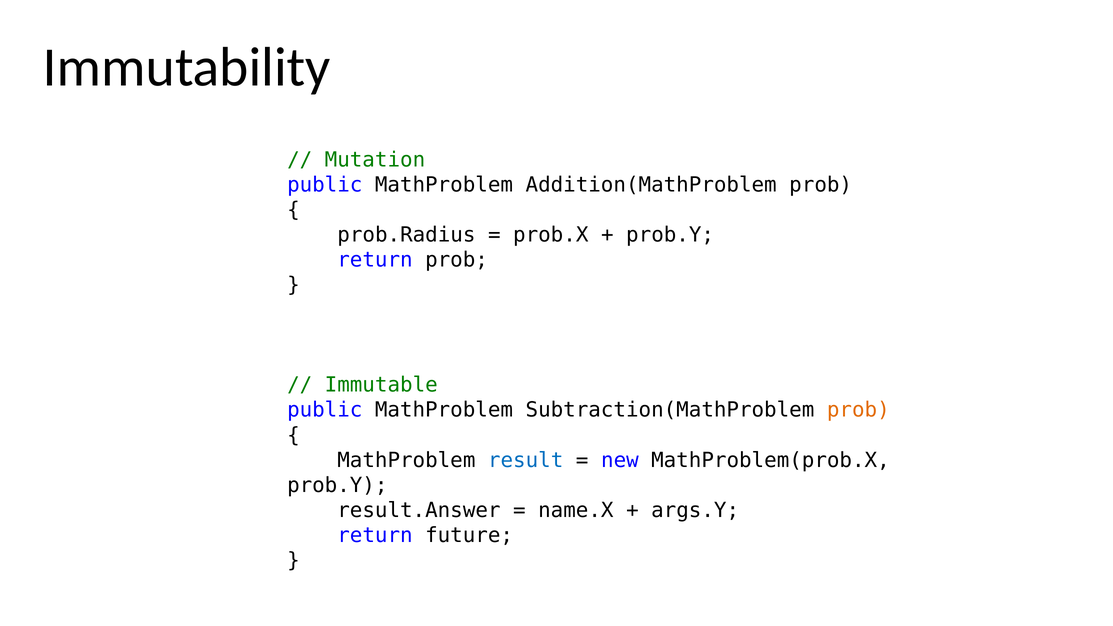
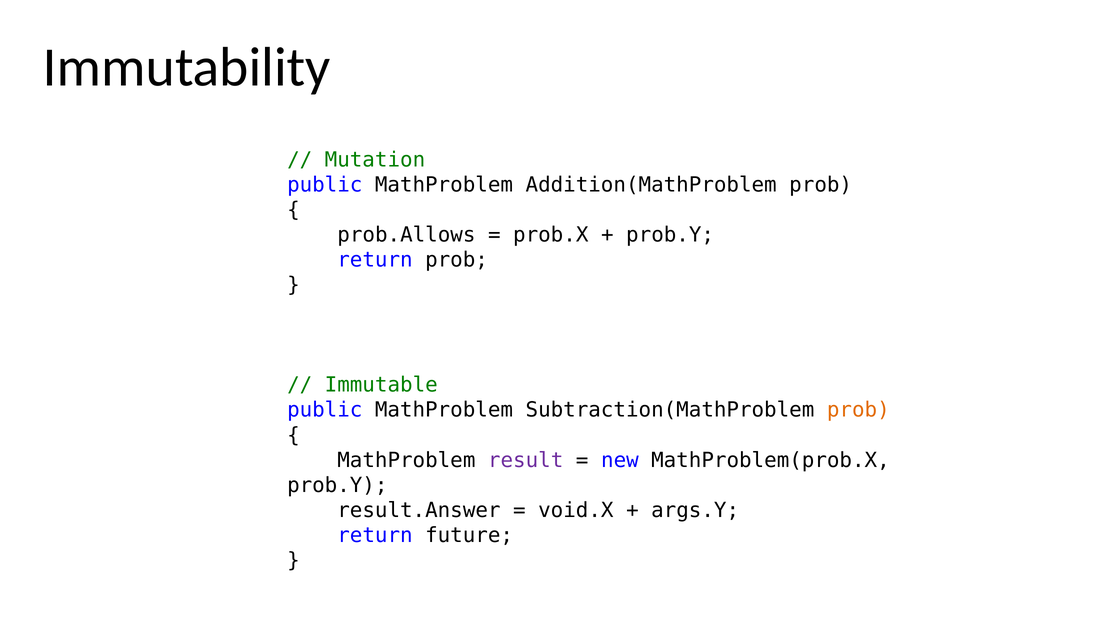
prob.Radius: prob.Radius -> prob.Allows (406, 235)
result colour: blue -> purple (526, 460)
name.X: name.X -> void.X (576, 510)
